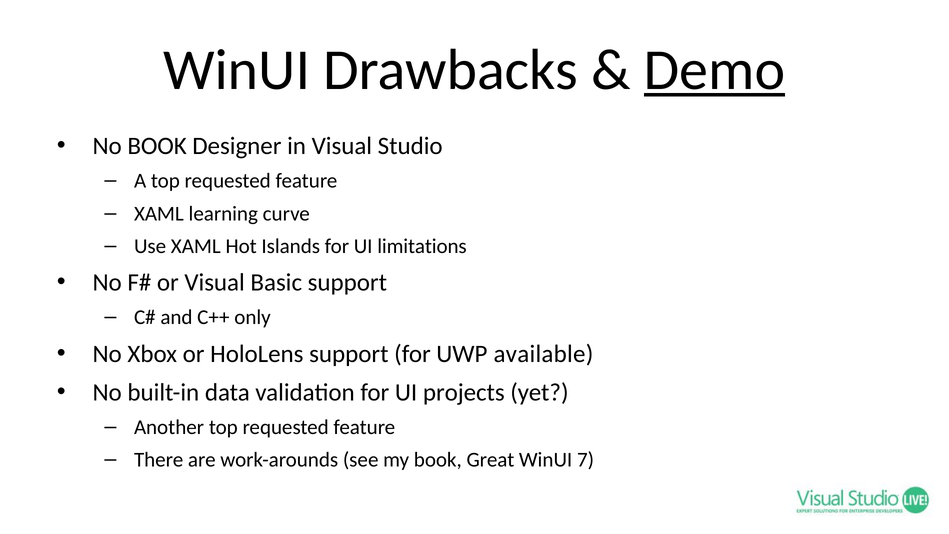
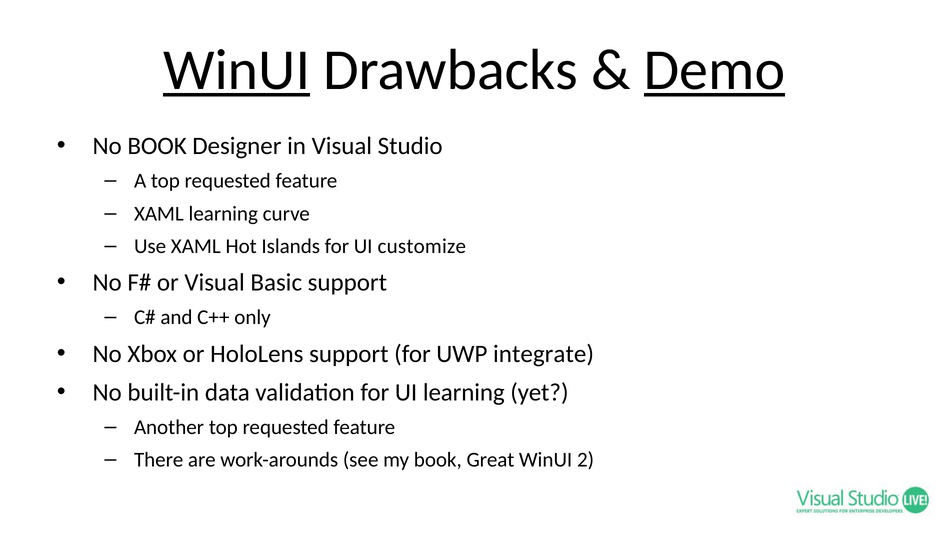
WinUI underline: none -> present (237, 70)
limitations: limitations -> customize (422, 246)
available: available -> integrate (544, 354)
UI projects: projects -> learning (464, 392)
7: 7 -> 2 (586, 460)
